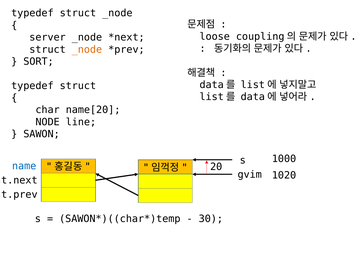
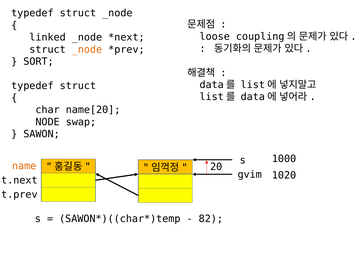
server: server -> linked (48, 37)
line: line -> swap (81, 122)
name colour: blue -> orange (24, 166)
30: 30 -> 82 (211, 218)
